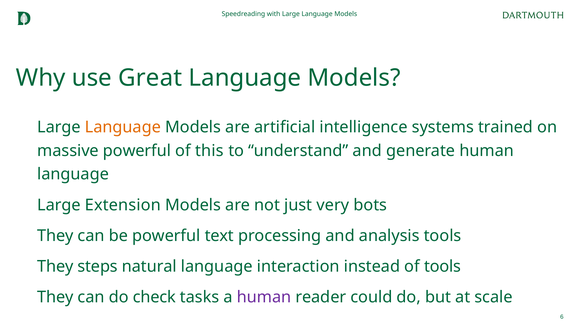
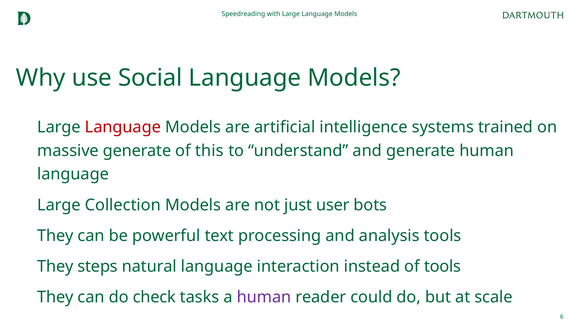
Great: Great -> Social (150, 78)
Language colour: orange -> red (123, 127)
massive powerful: powerful -> generate (137, 151)
Extension: Extension -> Collection (123, 205)
very: very -> user (333, 205)
